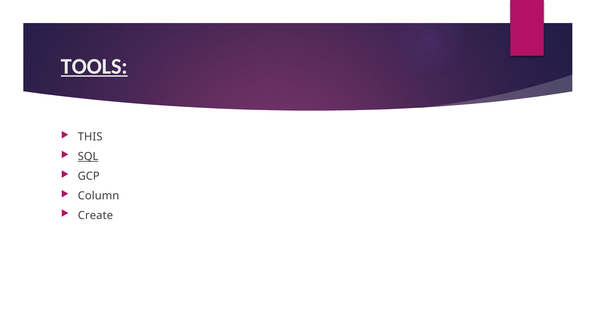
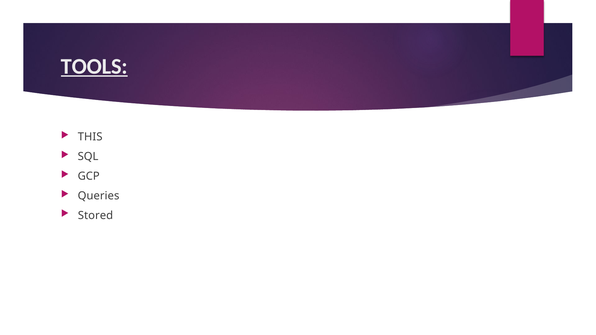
SQL underline: present -> none (88, 157)
Column: Column -> Queries (99, 196)
Create: Create -> Stored (95, 215)
